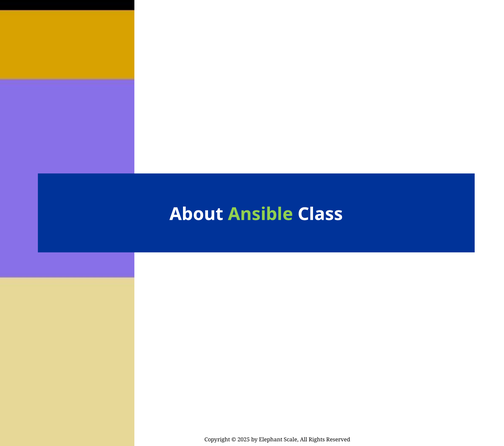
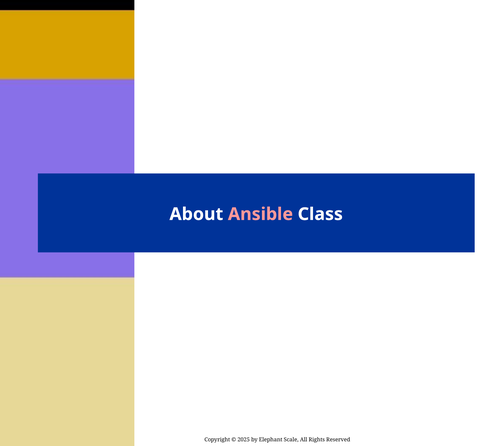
Ansible colour: light green -> pink (260, 214)
